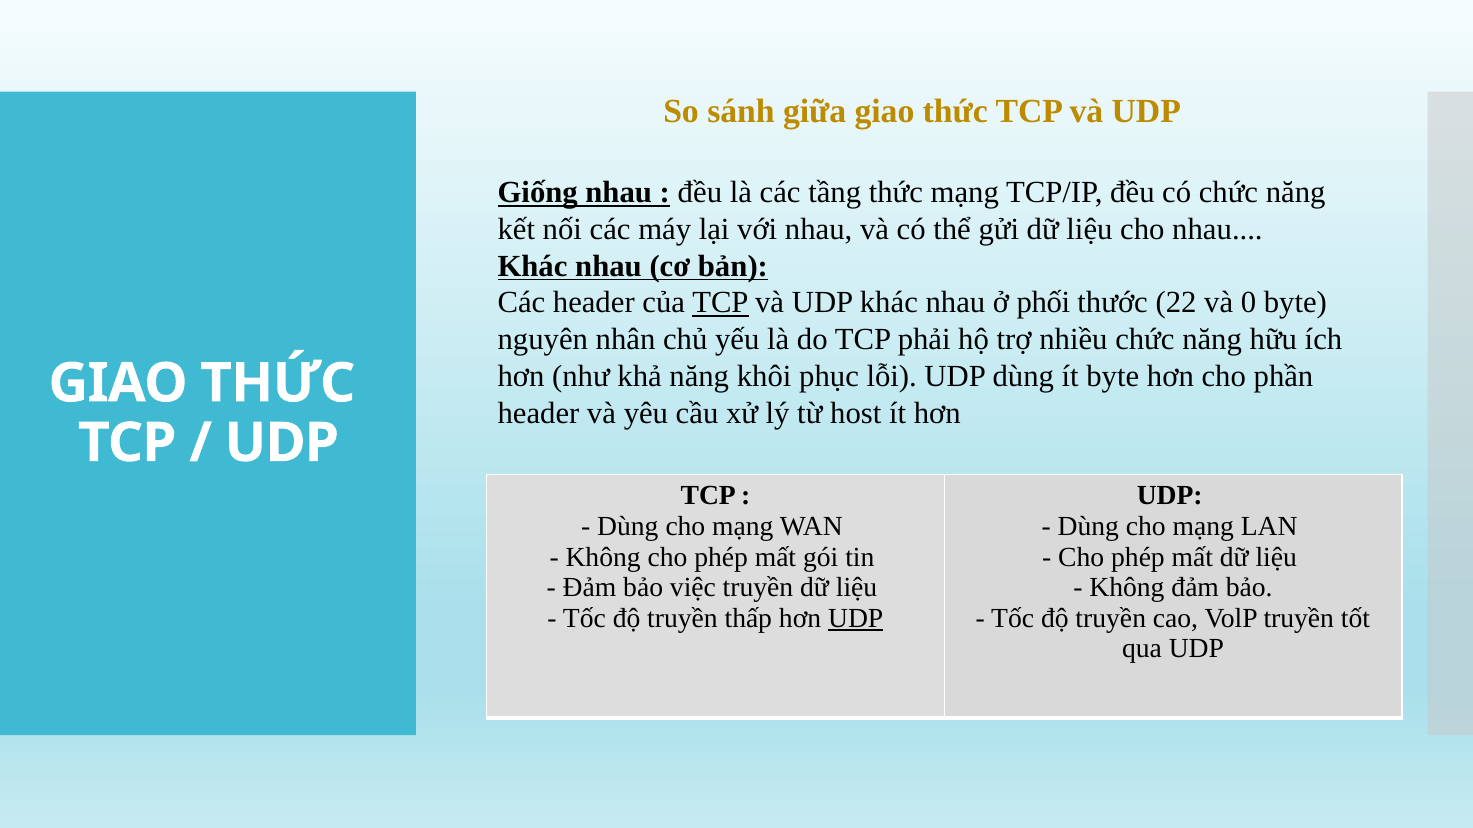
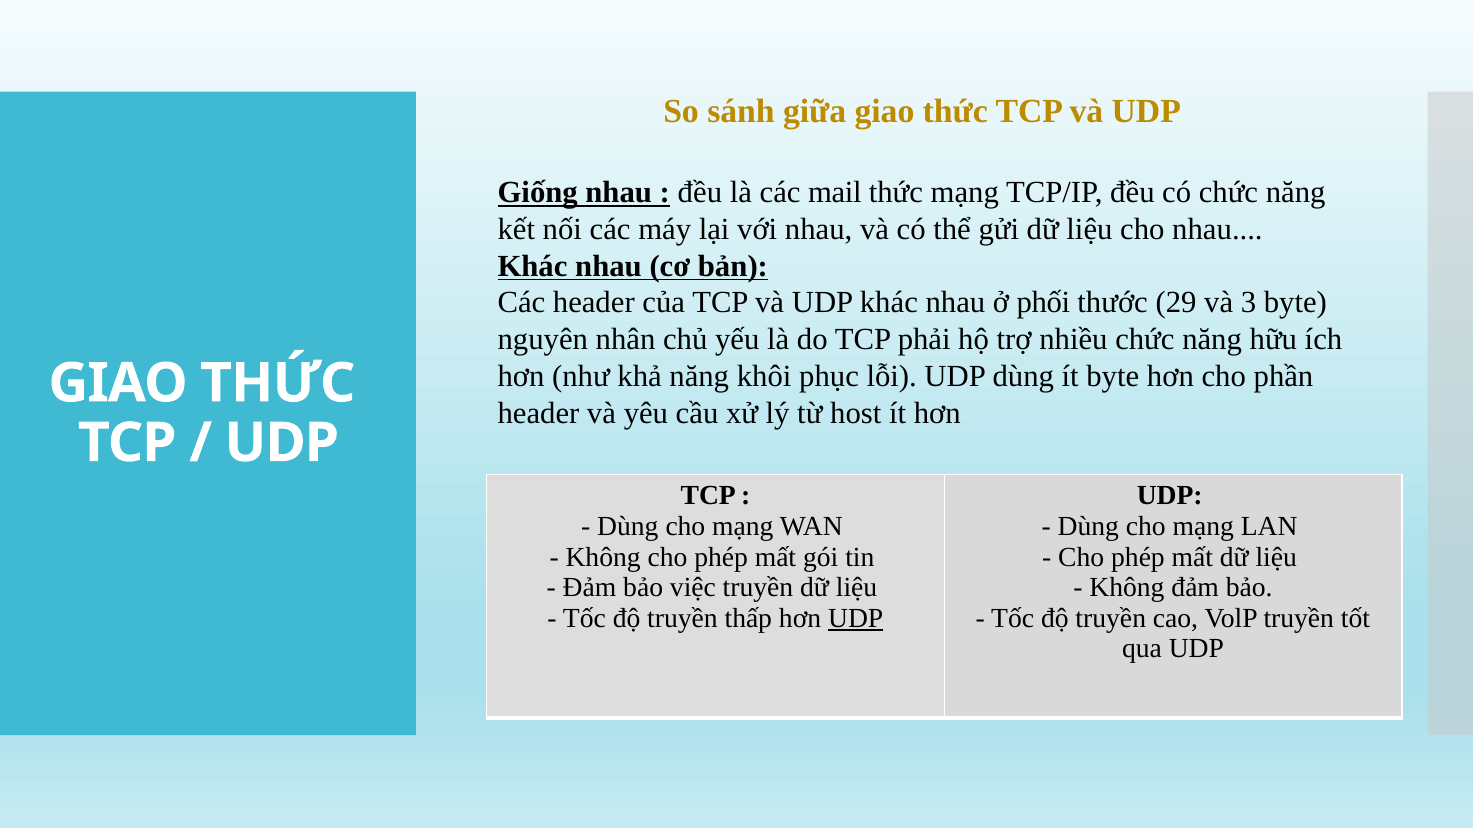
tầng: tầng -> mail (835, 192)
TCP underline: present -> none (720, 303)
22: 22 -> 29 (1176, 303)
0: 0 -> 3 (1249, 303)
